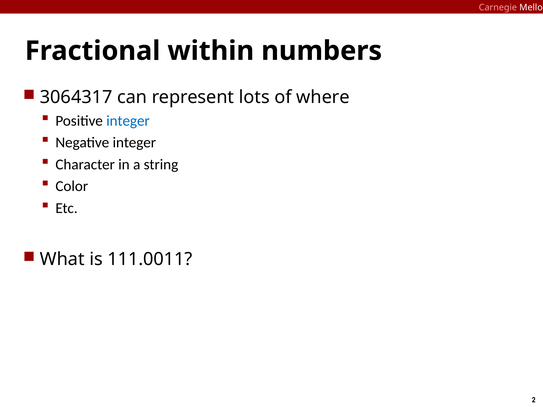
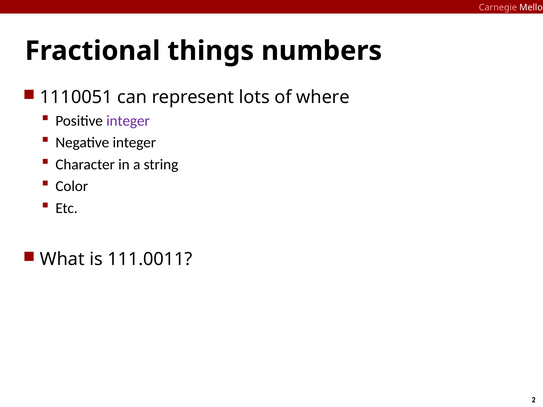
within: within -> things (211, 51)
3064317: 3064317 -> 1110051 (76, 97)
integer colour: blue -> purple (128, 121)
